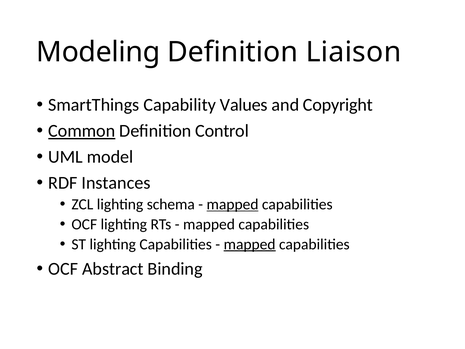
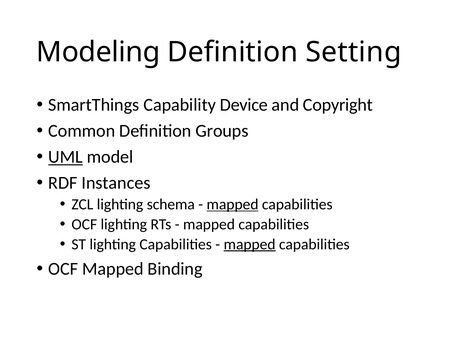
Liaison: Liaison -> Setting (353, 52)
Values: Values -> Device (244, 105)
Common underline: present -> none (82, 131)
Control: Control -> Groups (222, 131)
UML underline: none -> present (66, 157)
OCF Abstract: Abstract -> Mapped (113, 269)
